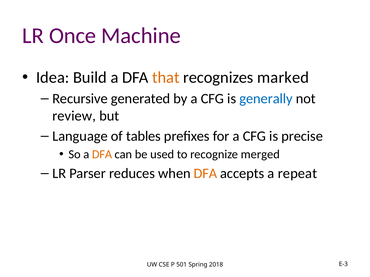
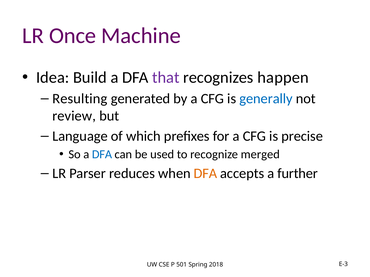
that colour: orange -> purple (166, 78)
marked: marked -> happen (283, 78)
Recursive: Recursive -> Resulting (80, 99)
tables: tables -> which (143, 136)
DFA colour: orange -> blue (102, 155)
repeat: repeat -> further (298, 174)
